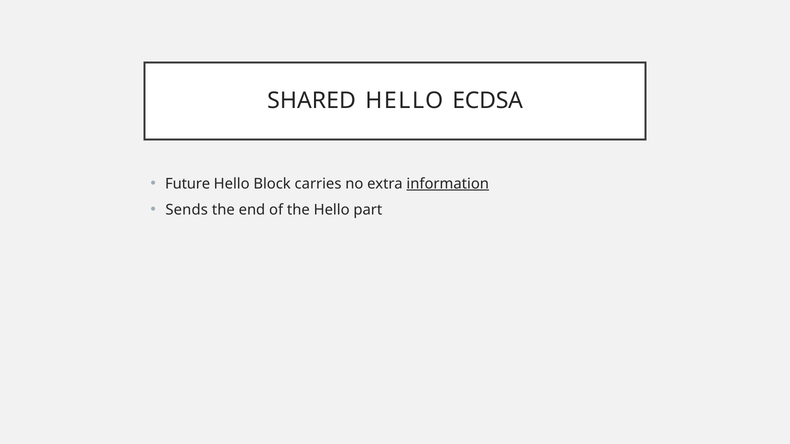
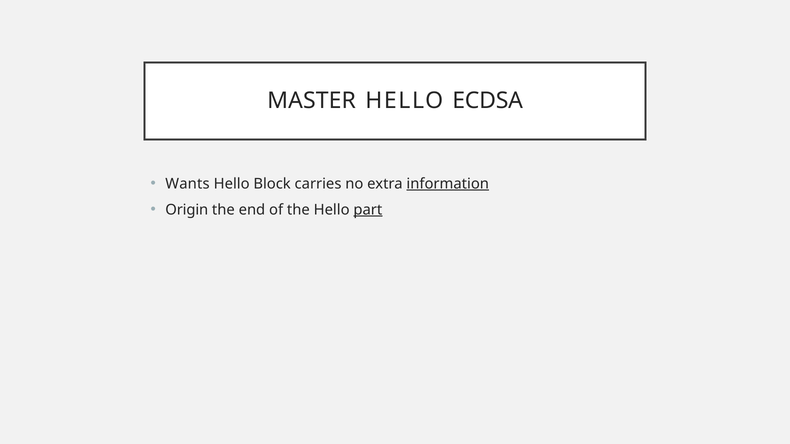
SHARED: SHARED -> MASTER (312, 101)
Future: Future -> Wants (188, 184)
Sends: Sends -> Origin (187, 210)
part underline: none -> present (368, 210)
